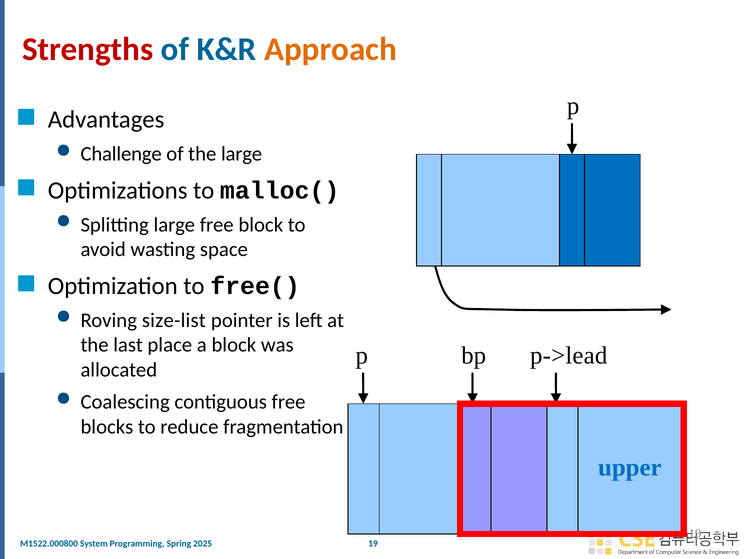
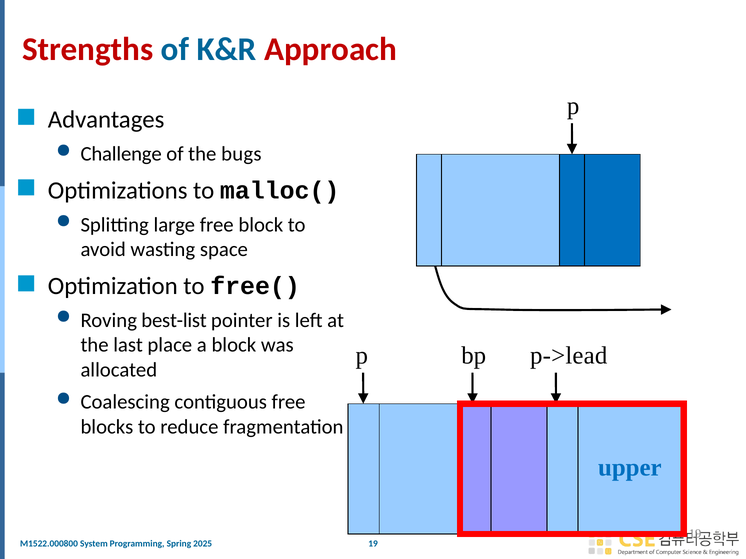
Approach colour: orange -> red (331, 49)
the large: large -> bugs (241, 154)
size-list: size-list -> best-list (174, 321)
